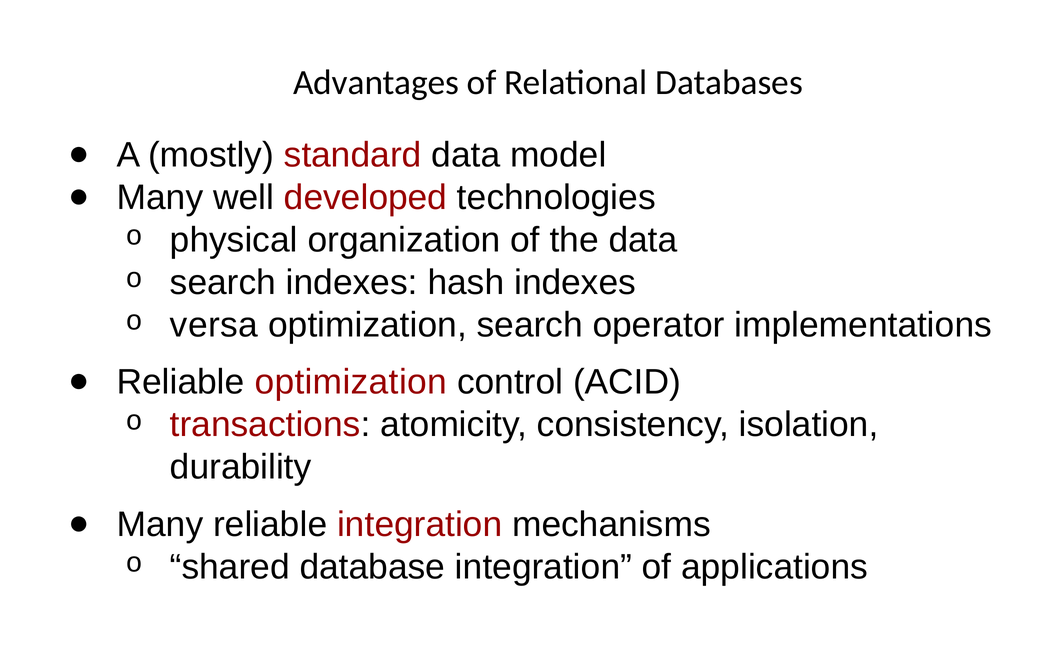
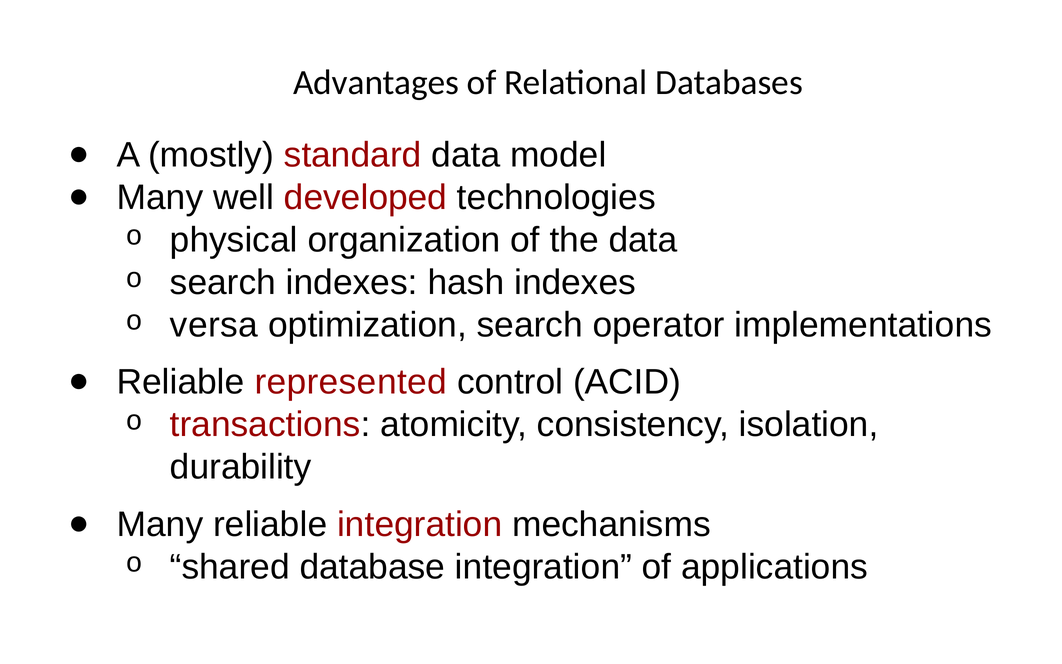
Reliable optimization: optimization -> represented (351, 382)
